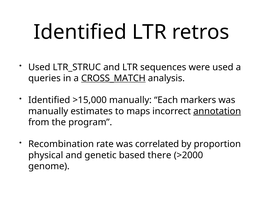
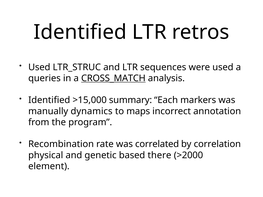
>15,000 manually: manually -> summary (130, 100)
estimates: estimates -> dynamics (92, 111)
annotation underline: present -> none (217, 111)
proportion: proportion -> correlation (217, 144)
genome: genome -> element (49, 166)
